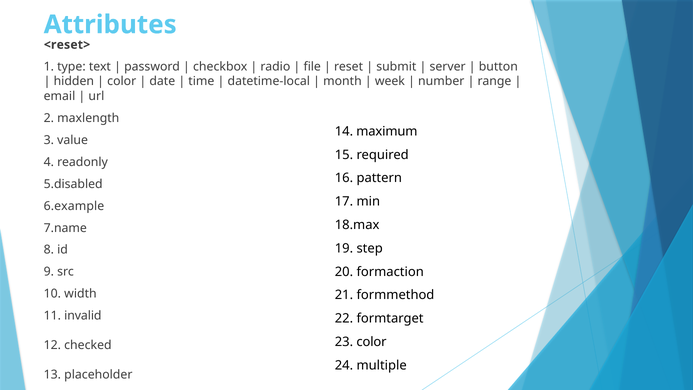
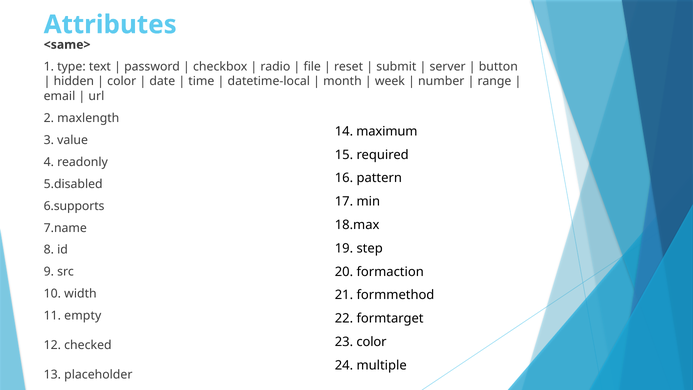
<reset>: <reset> -> <same> (67, 45)
6.example: 6.example -> 6.supports (74, 206)
invalid: invalid -> empty (83, 316)
